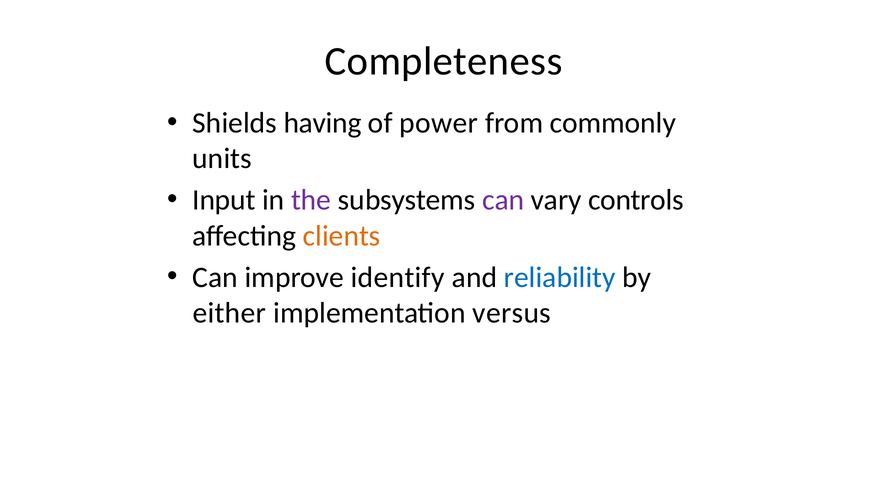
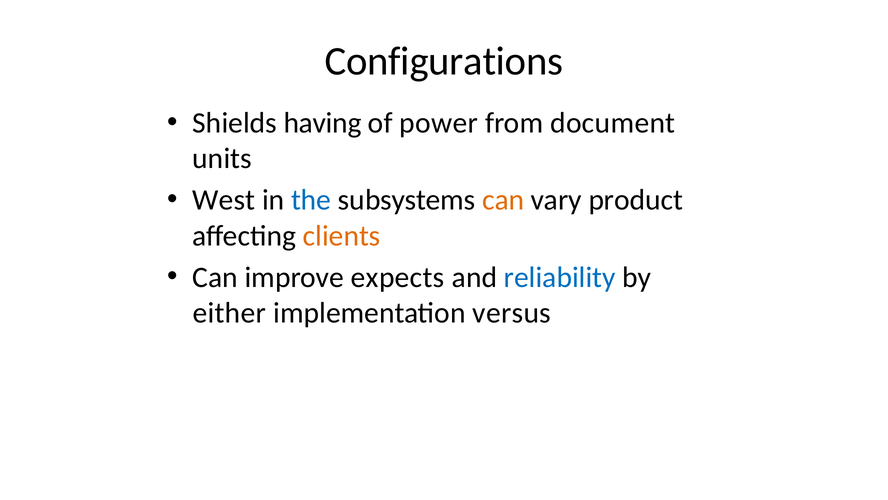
Completeness: Completeness -> Configurations (444, 61)
commonly: commonly -> document (613, 123)
Input: Input -> West (224, 200)
the colour: purple -> blue (311, 200)
can colour: purple -> orange (503, 200)
controls: controls -> product (636, 200)
identify: identify -> expects (398, 277)
